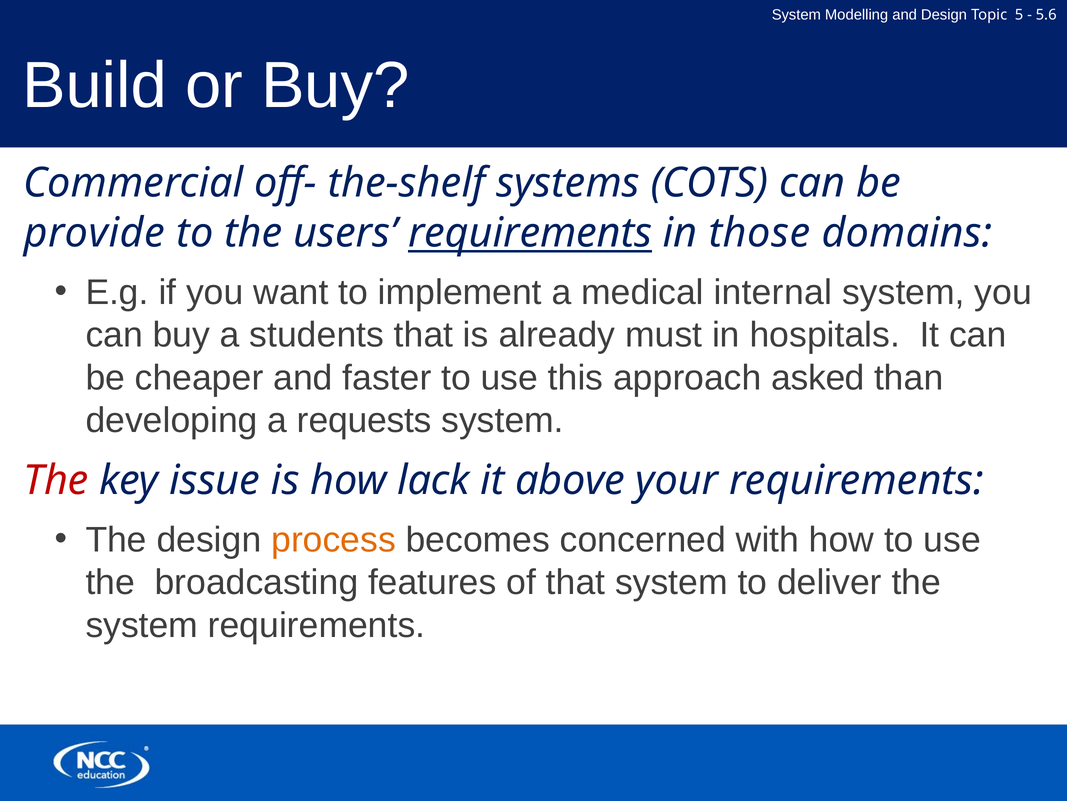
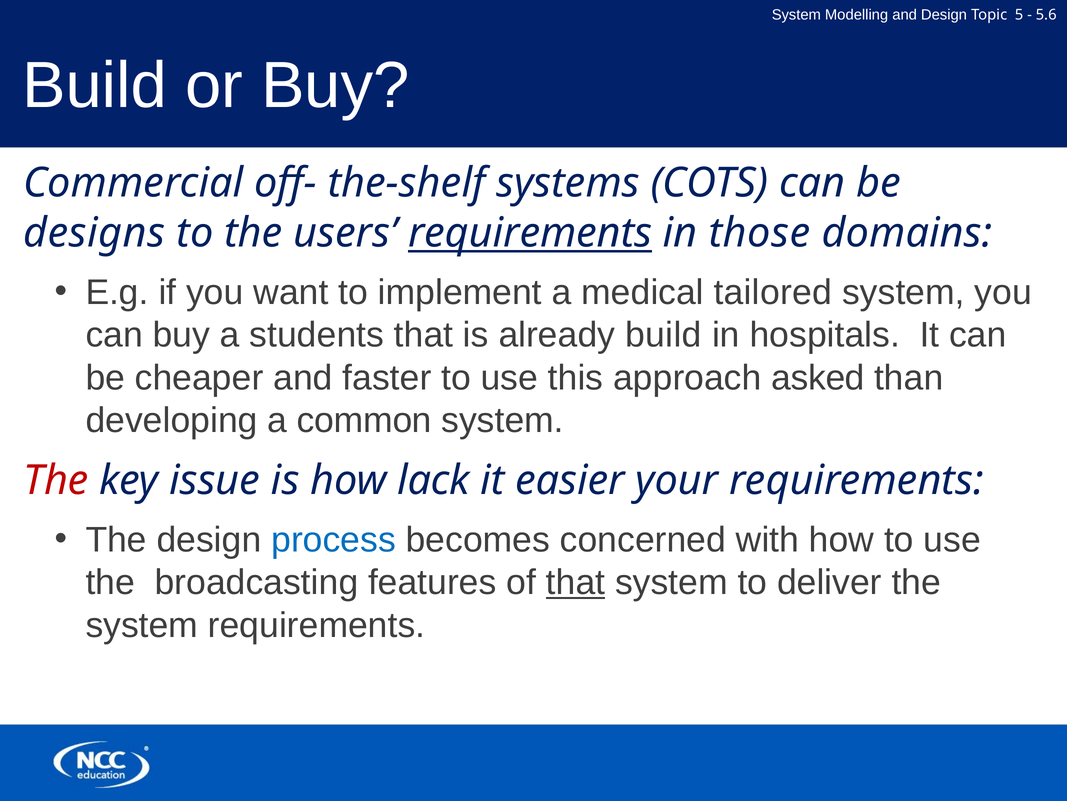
provide: provide -> designs (94, 233)
internal: internal -> tailored (773, 292)
already must: must -> build (663, 335)
requests: requests -> common (364, 420)
above: above -> easier (570, 480)
process colour: orange -> blue (334, 539)
that underline: none -> present (576, 582)
